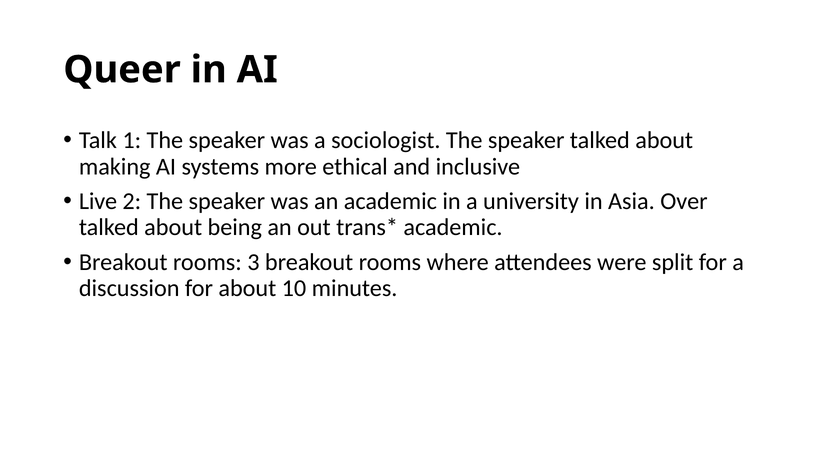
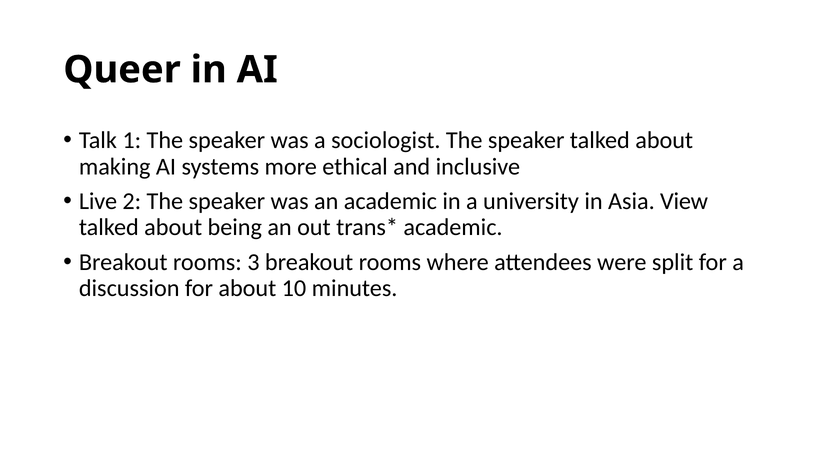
Over: Over -> View (684, 202)
